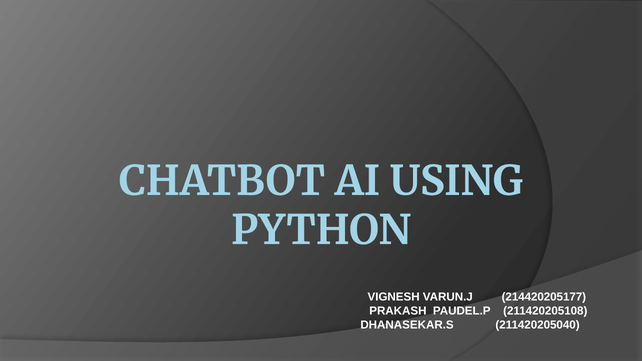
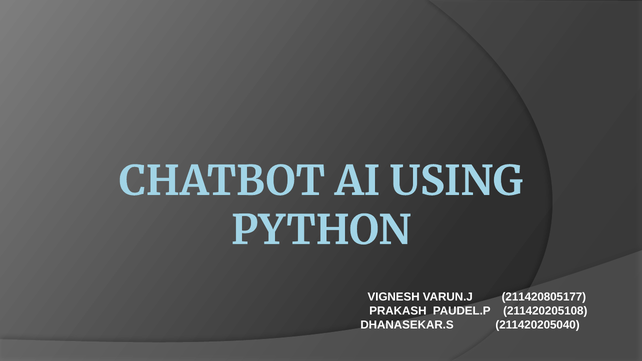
214420205177: 214420205177 -> 211420805177 (544, 297)
